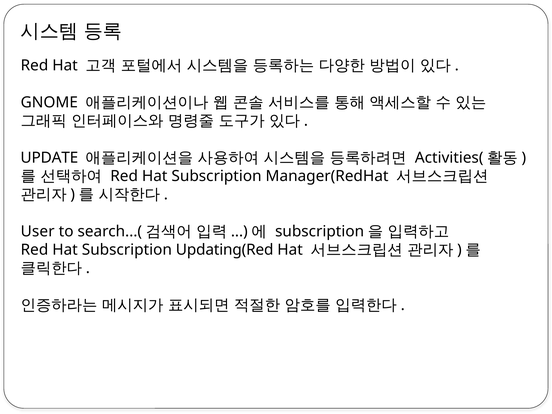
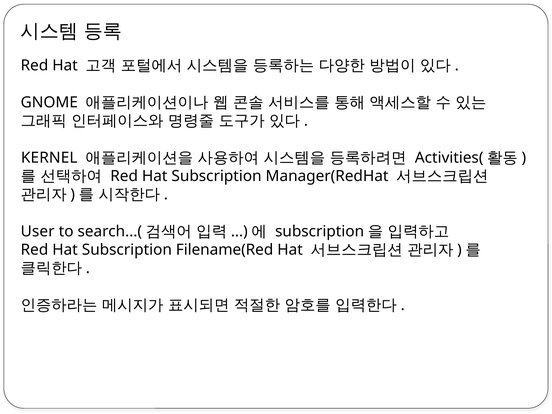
UPDATE: UPDATE -> KERNEL (49, 158)
Updating(Red: Updating(Red -> Filename(Red (225, 250)
